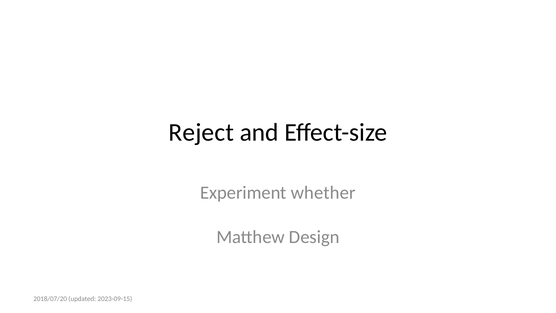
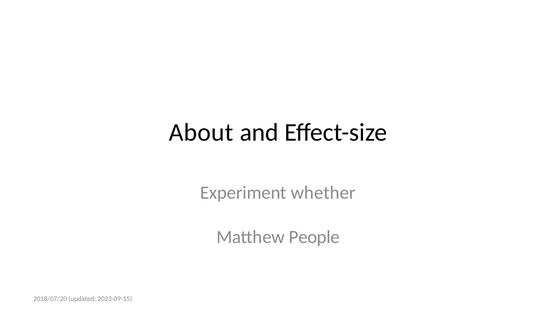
Reject: Reject -> About (201, 132)
Design: Design -> People (314, 237)
